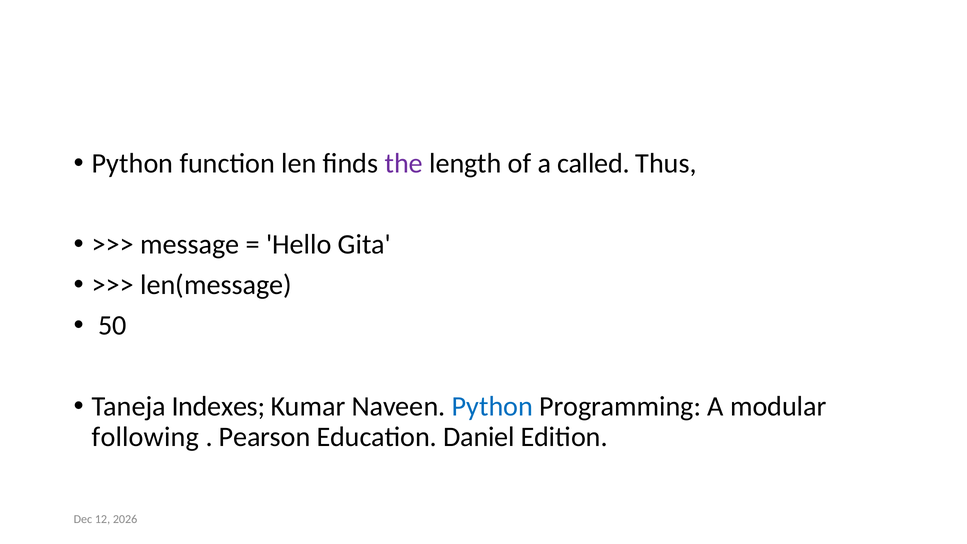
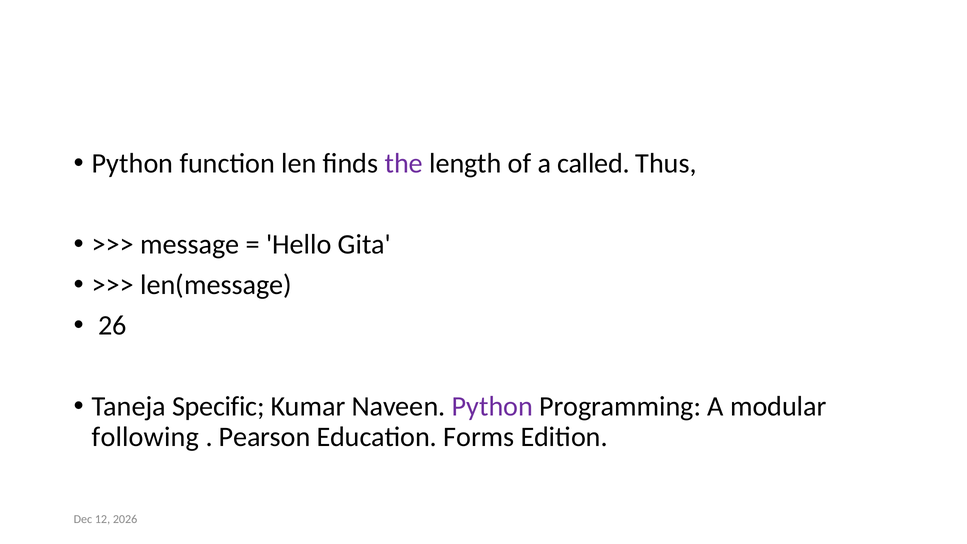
50: 50 -> 26 (112, 325)
Indexes: Indexes -> Specific (218, 406)
Python colour: blue -> purple (492, 406)
Daniel: Daniel -> Forms (479, 437)
